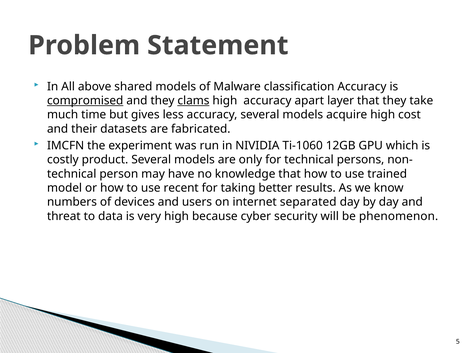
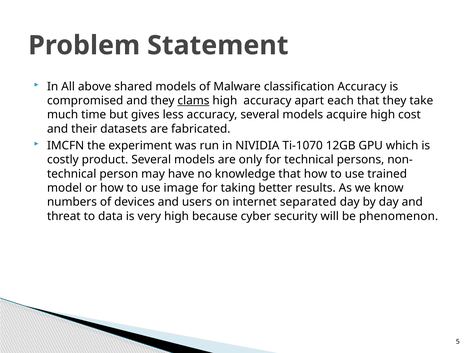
compromised underline: present -> none (85, 101)
layer: layer -> each (341, 101)
Ti-1060: Ti-1060 -> Ti-1070 (303, 146)
recent: recent -> image (181, 188)
